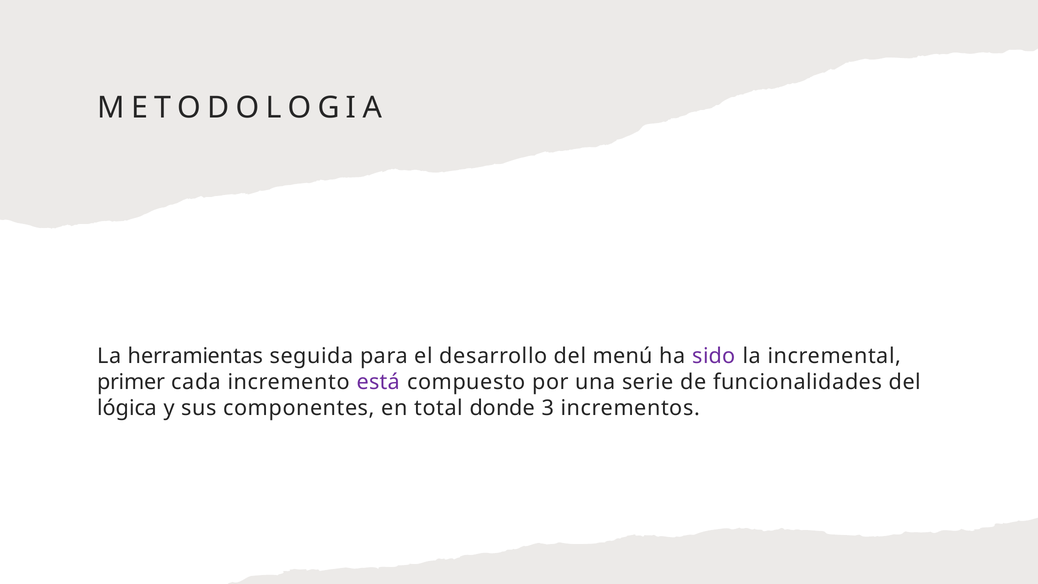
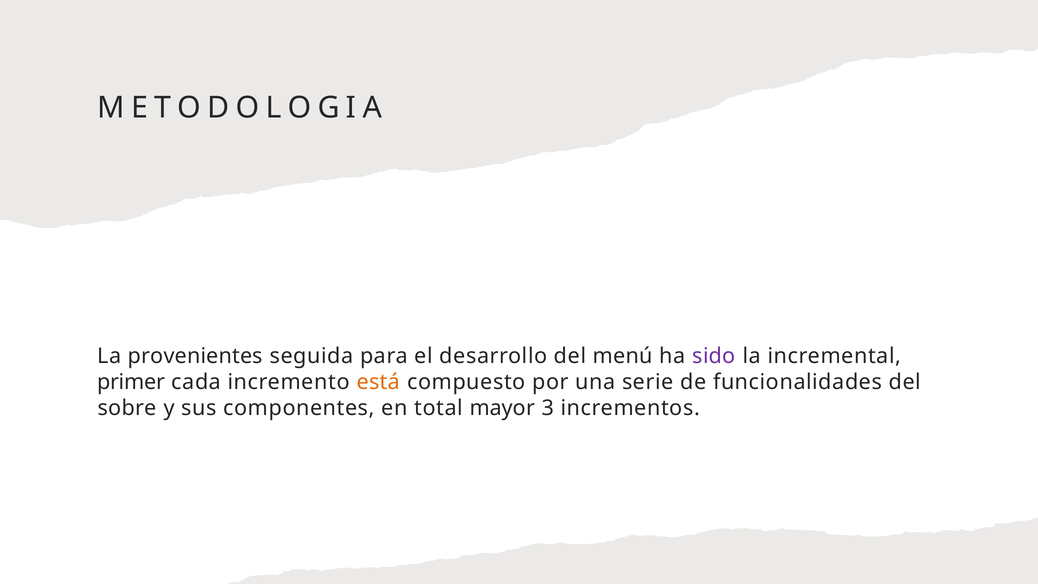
herramientas: herramientas -> provenientes (195, 356)
está colour: purple -> orange (378, 382)
lógica: lógica -> sobre (127, 408)
donde: donde -> mayor (502, 408)
